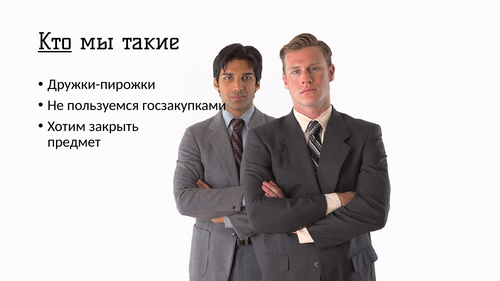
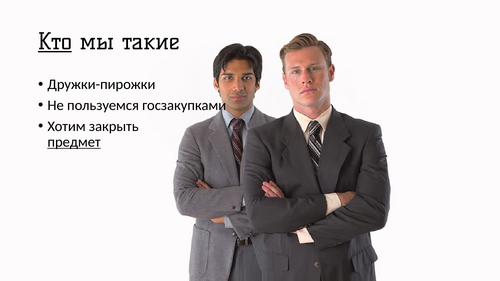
предмет underline: none -> present (74, 142)
